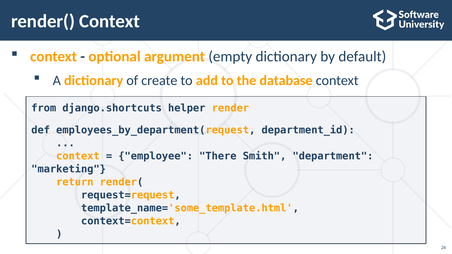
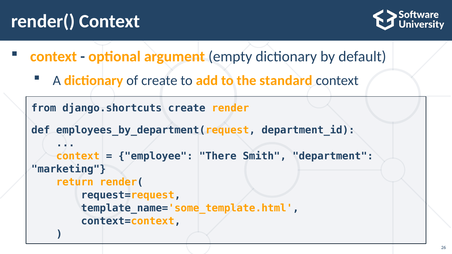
database: database -> standard (286, 81)
django.shortcuts helper: helper -> create (187, 108)
